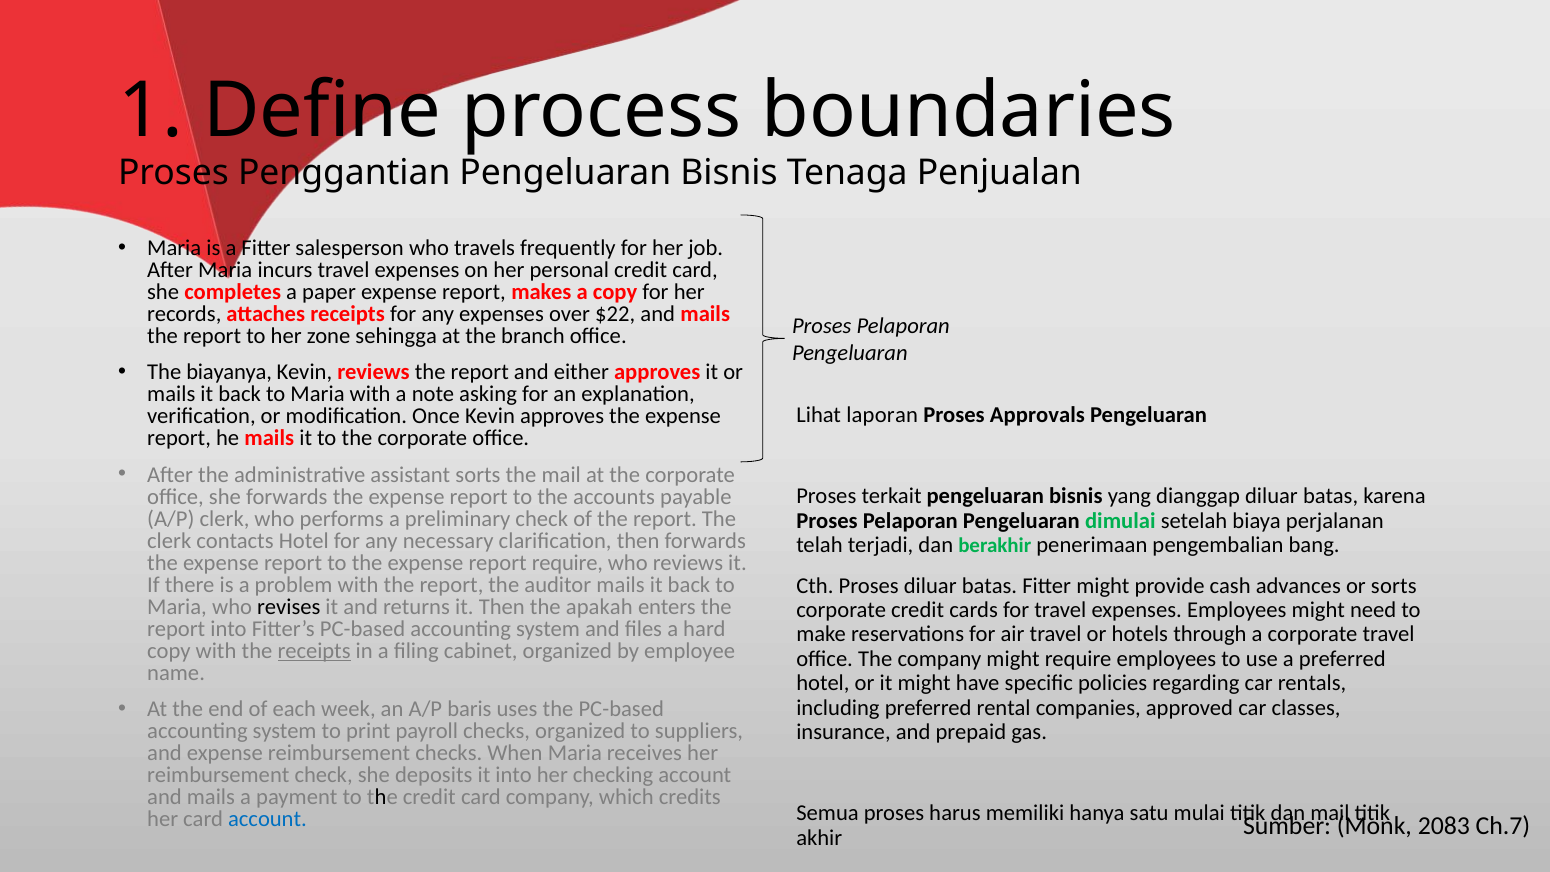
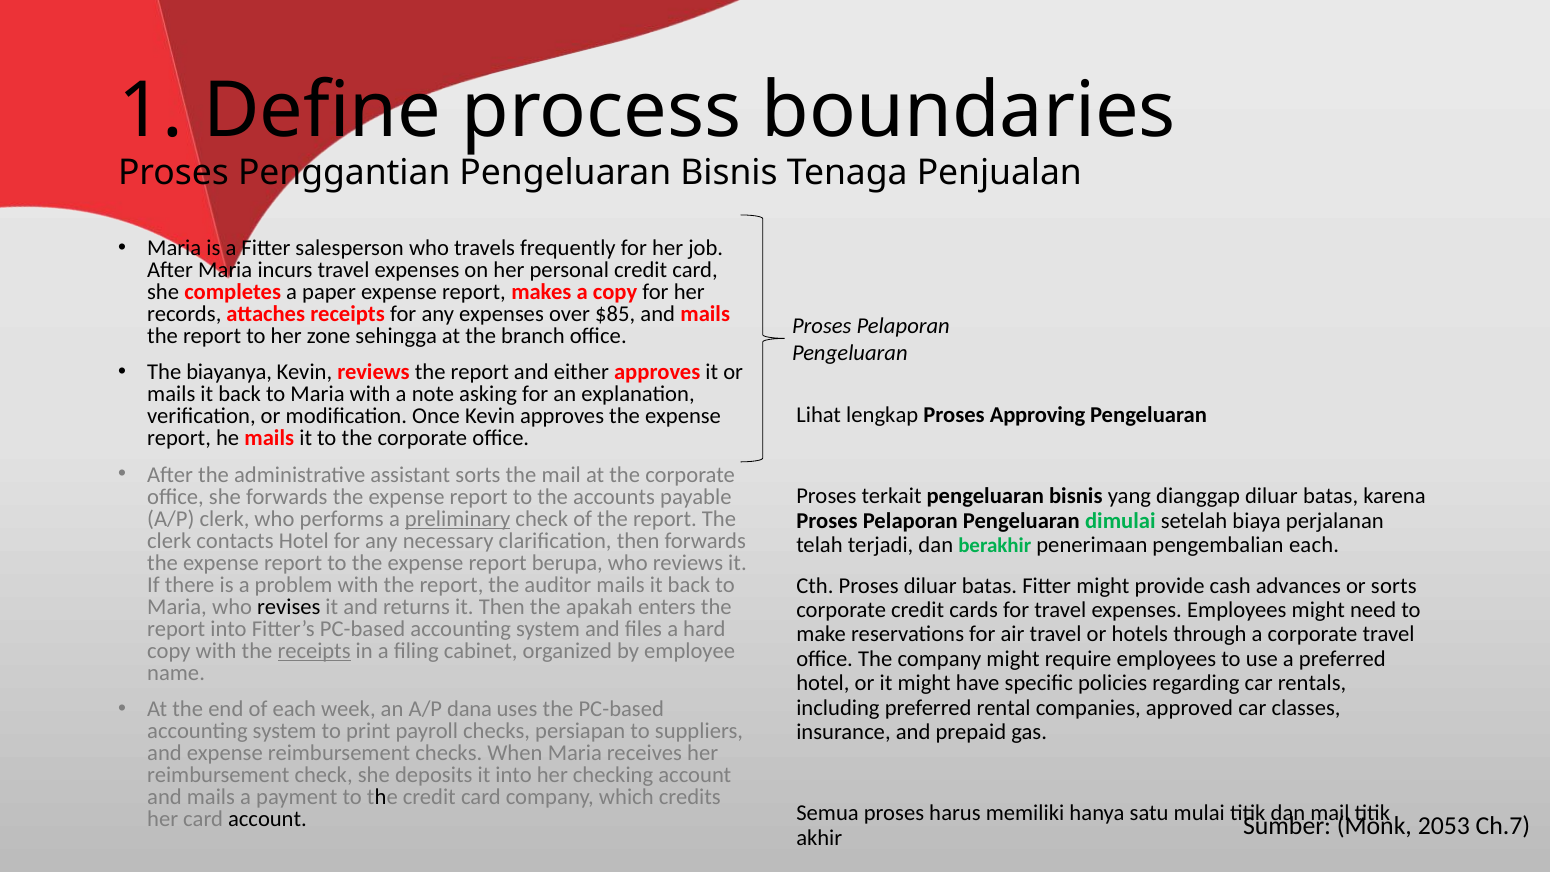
$22: $22 -> $85 (615, 314)
laporan: laporan -> lengkap (882, 415)
Approvals: Approvals -> Approving (1038, 415)
preliminary underline: none -> present (458, 519)
pengembalian bang: bang -> each (1314, 545)
report require: require -> berupa (567, 563)
baris: baris -> dana (470, 709)
checks organized: organized -> persiapan (580, 731)
account colour: blue -> black (267, 819)
2083: 2083 -> 2053 (1444, 825)
